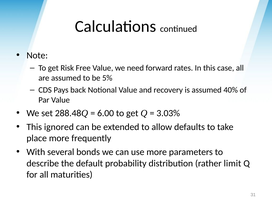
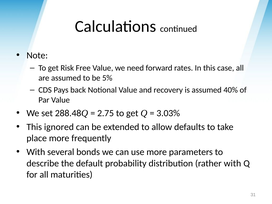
6.00: 6.00 -> 2.75 (106, 113)
rather limit: limit -> with (232, 163)
